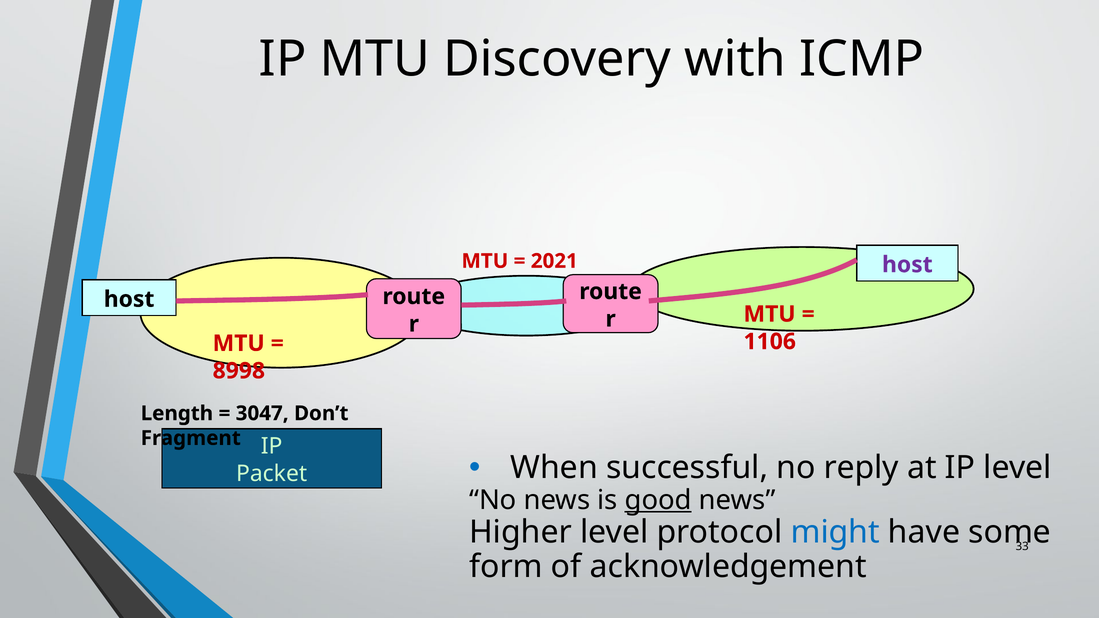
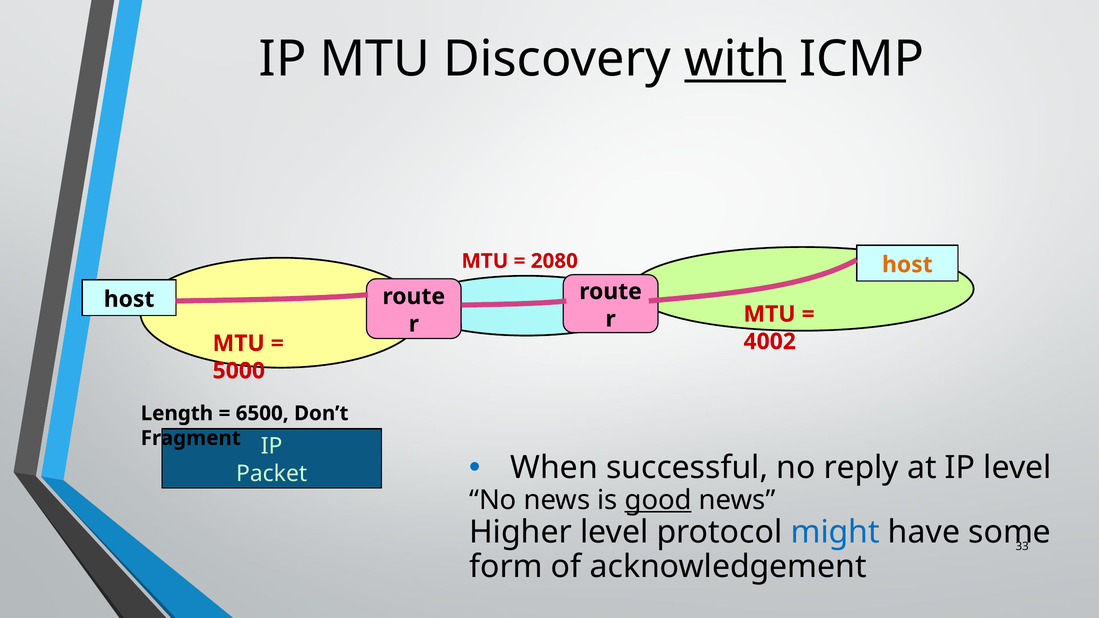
with underline: none -> present (735, 59)
2021: 2021 -> 2080 (554, 261)
host colour: purple -> orange (907, 265)
1106: 1106 -> 4002 (770, 342)
8998: 8998 -> 5000 (239, 371)
3047: 3047 -> 6500 (262, 413)
